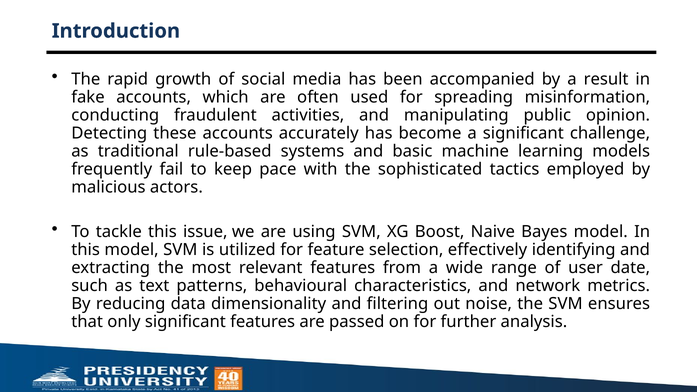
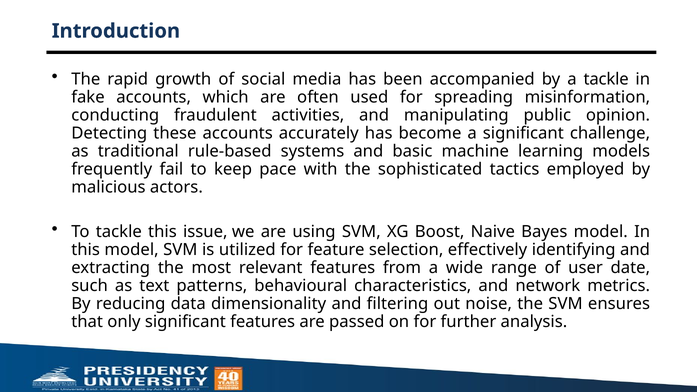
a result: result -> tackle (606, 79)
